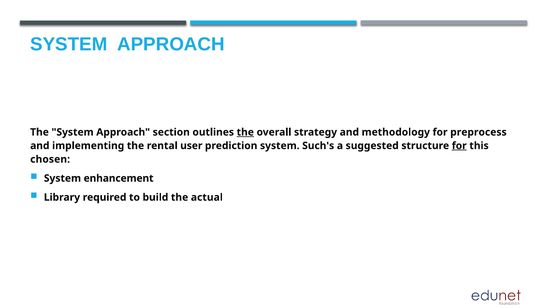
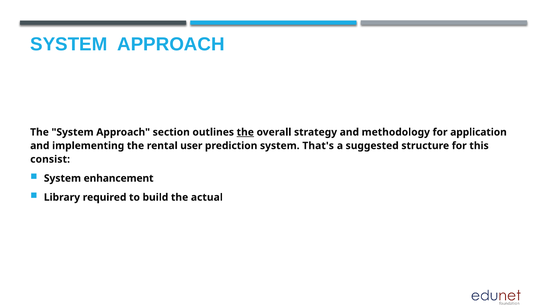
preprocess: preprocess -> application (478, 132)
Such's: Such's -> That's (318, 146)
for underline: present -> none (459, 146)
chosen: chosen -> consist (50, 159)
